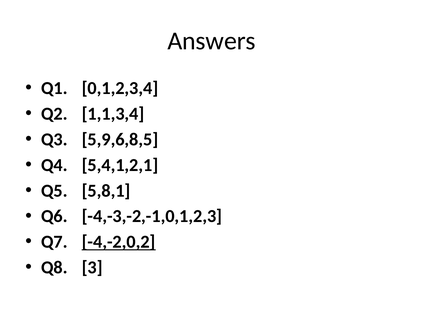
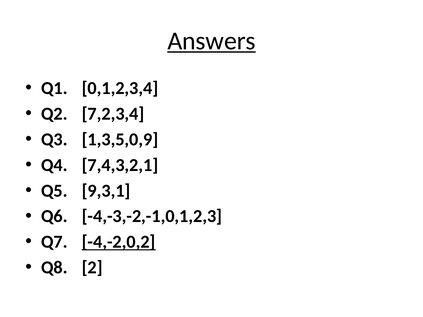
Answers underline: none -> present (212, 41)
1,1,3,4: 1,1,3,4 -> 7,2,3,4 (113, 114)
5,9,6,8,5: 5,9,6,8,5 -> 1,3,5,0,9 (120, 140)
5,4,1,2,1: 5,4,1,2,1 -> 7,4,3,2,1 (120, 165)
5,8,1: 5,8,1 -> 9,3,1 (106, 191)
3: 3 -> 2 (92, 268)
